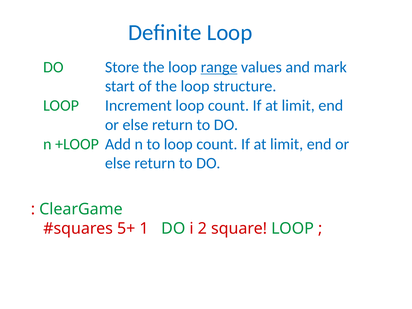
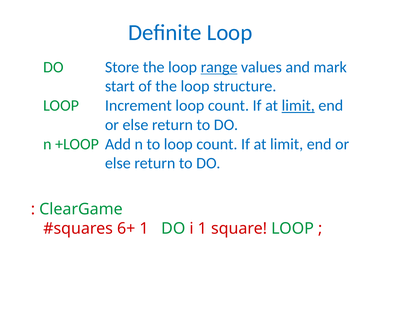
limit underline: none -> present (298, 106)
5+: 5+ -> 6+ (126, 229)
i 2: 2 -> 1 (202, 229)
